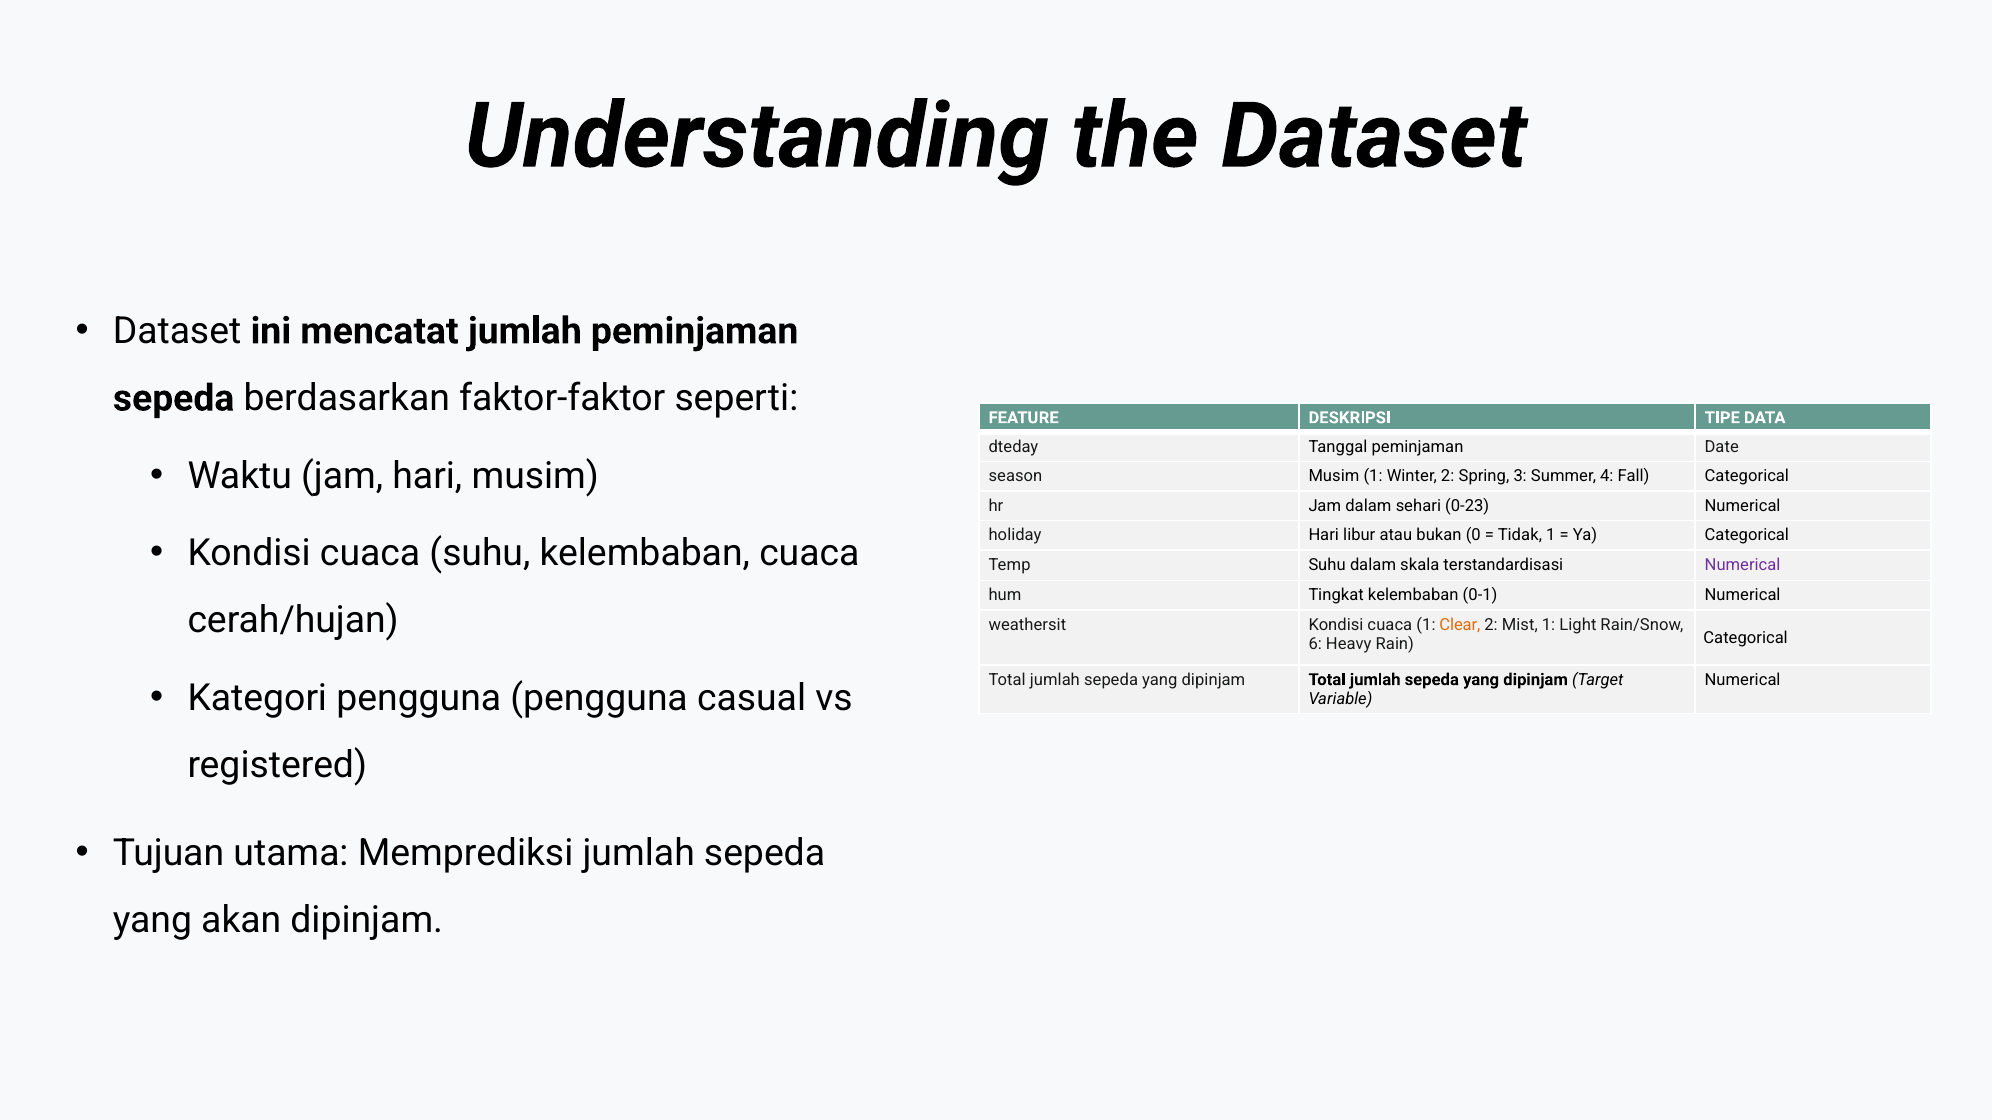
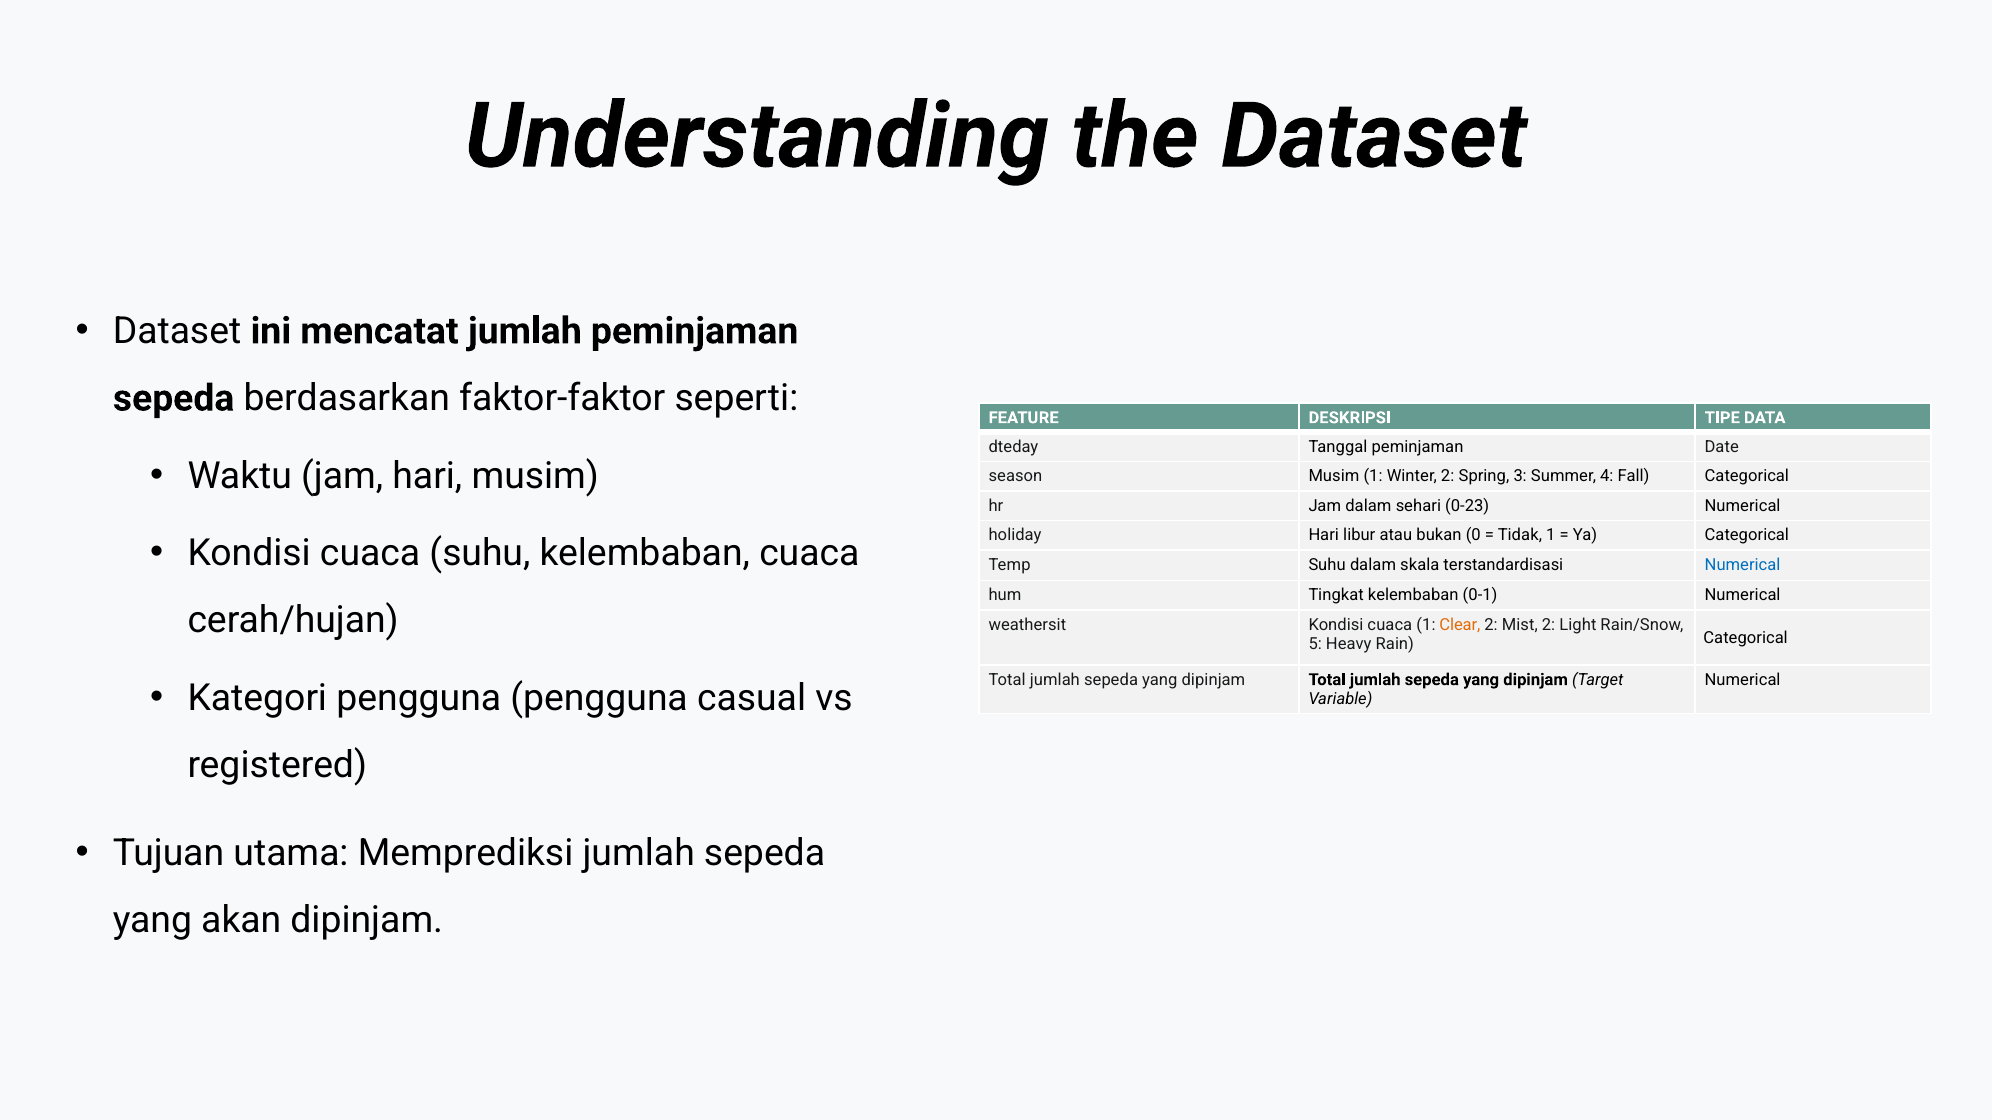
Numerical colour: purple -> blue (1743, 565)
Mist 1: 1 -> 2 (1549, 625)
6: 6 -> 5 (1315, 644)
